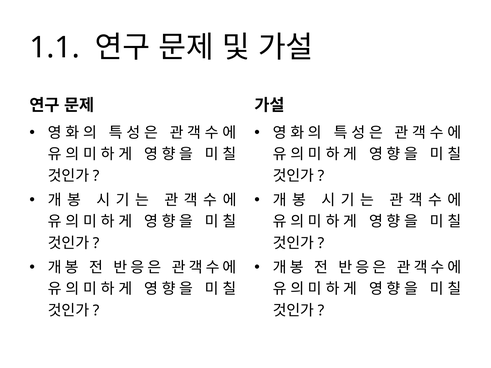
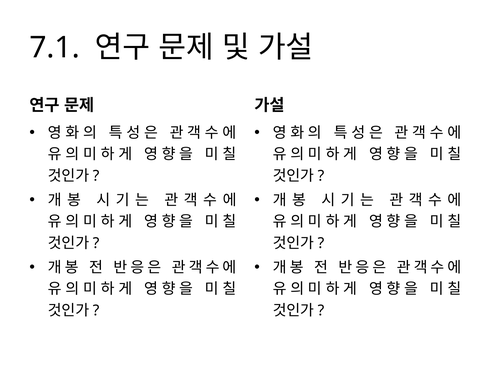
1.1: 1.1 -> 7.1 (55, 48)
